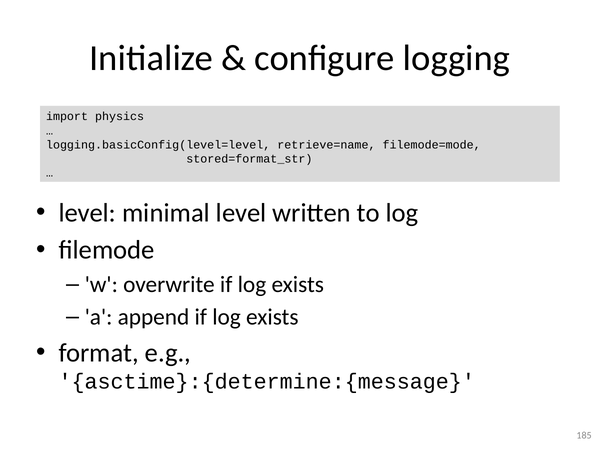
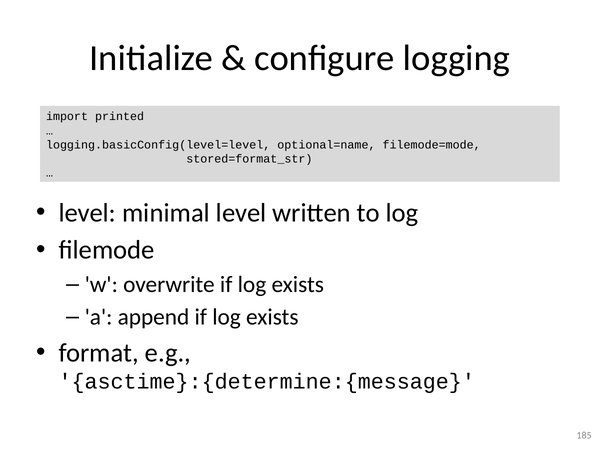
physics: physics -> printed (120, 117)
retrieve=name: retrieve=name -> optional=name (326, 145)
